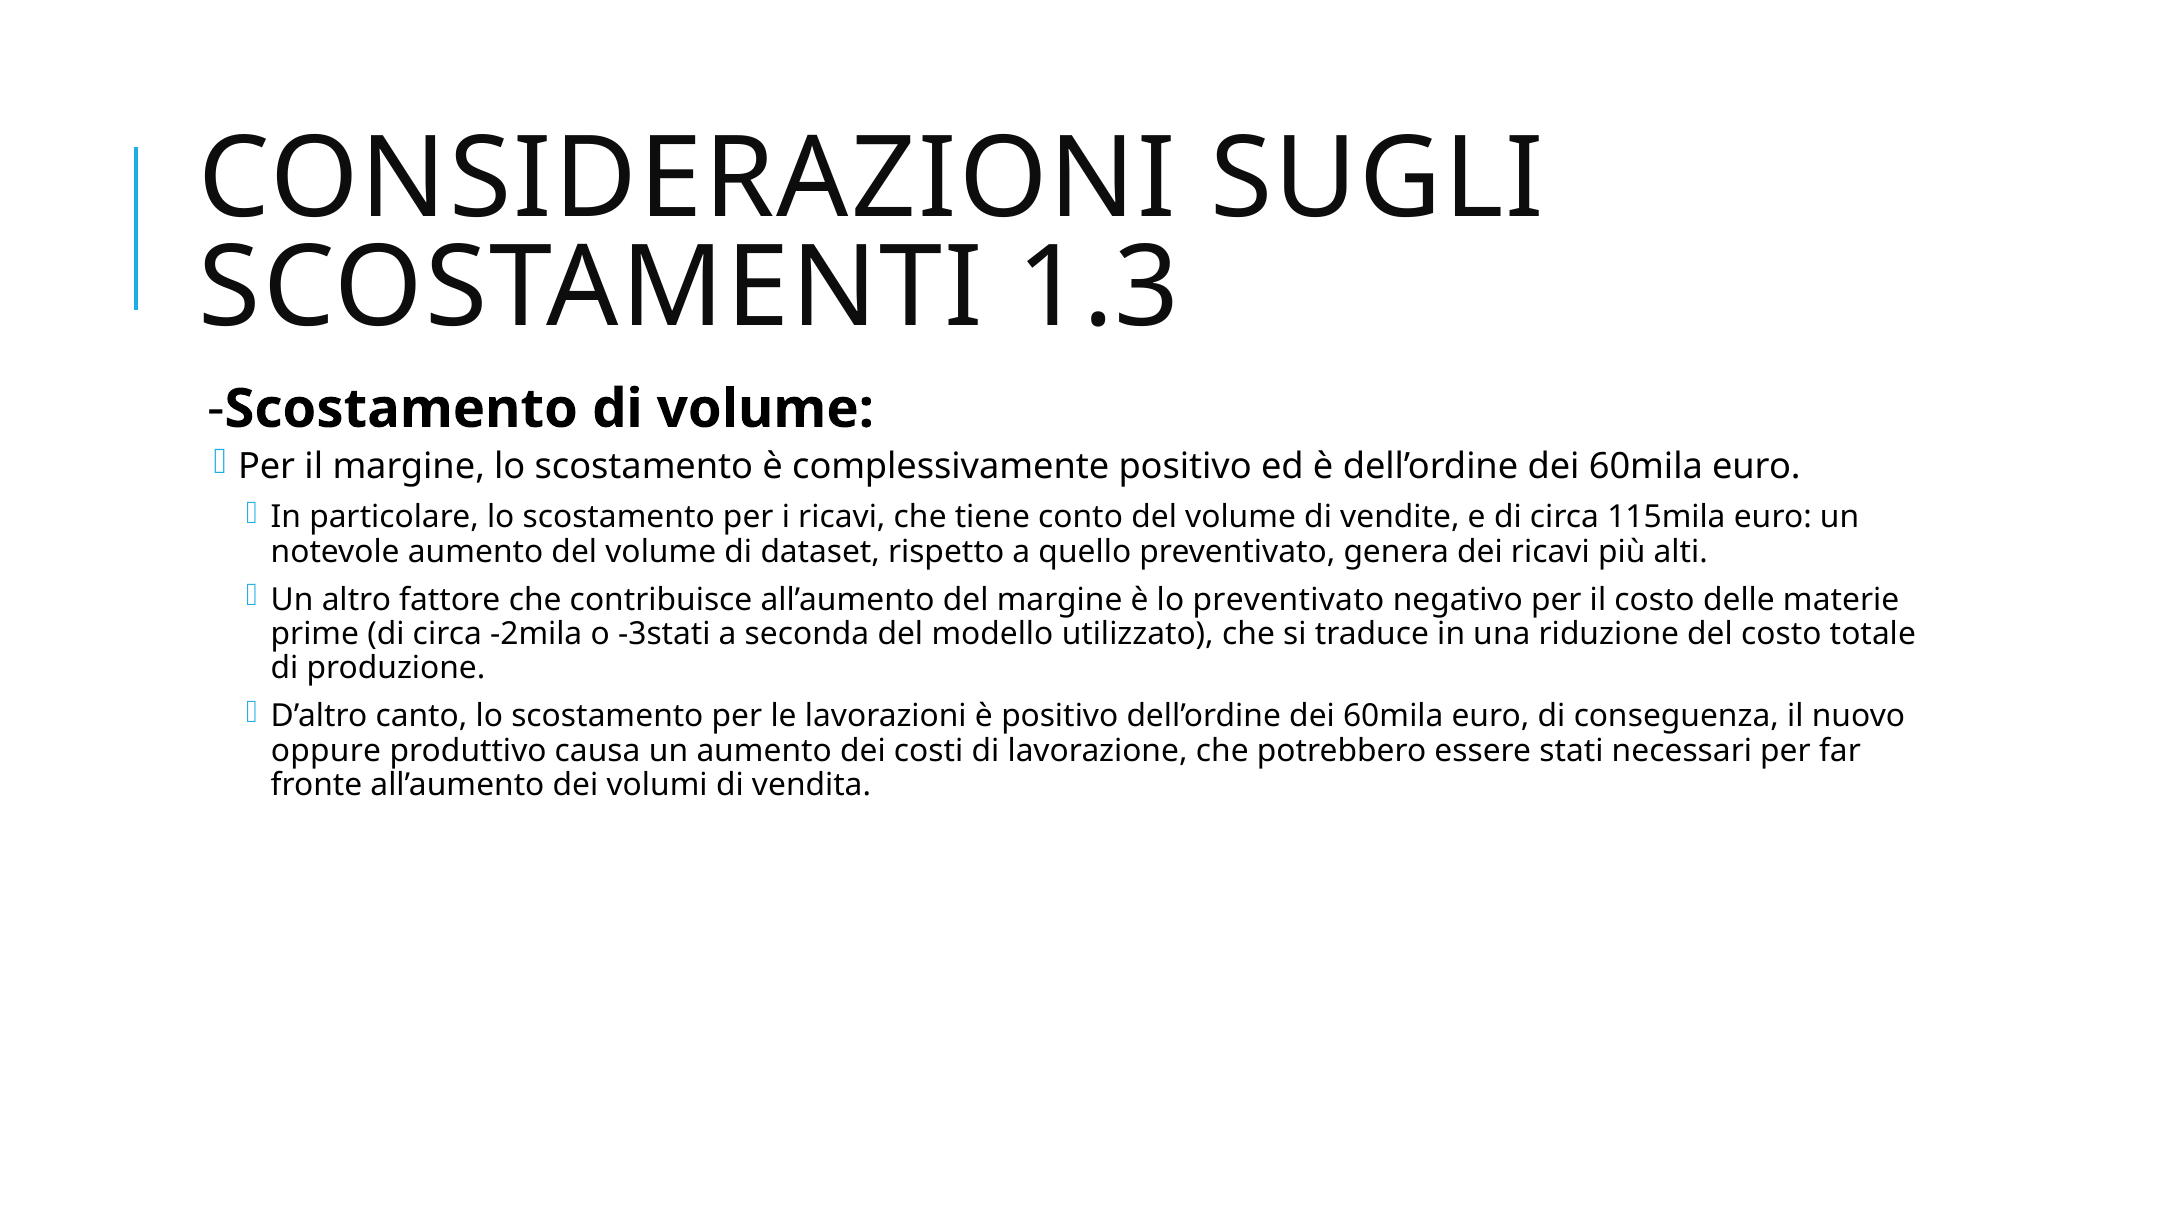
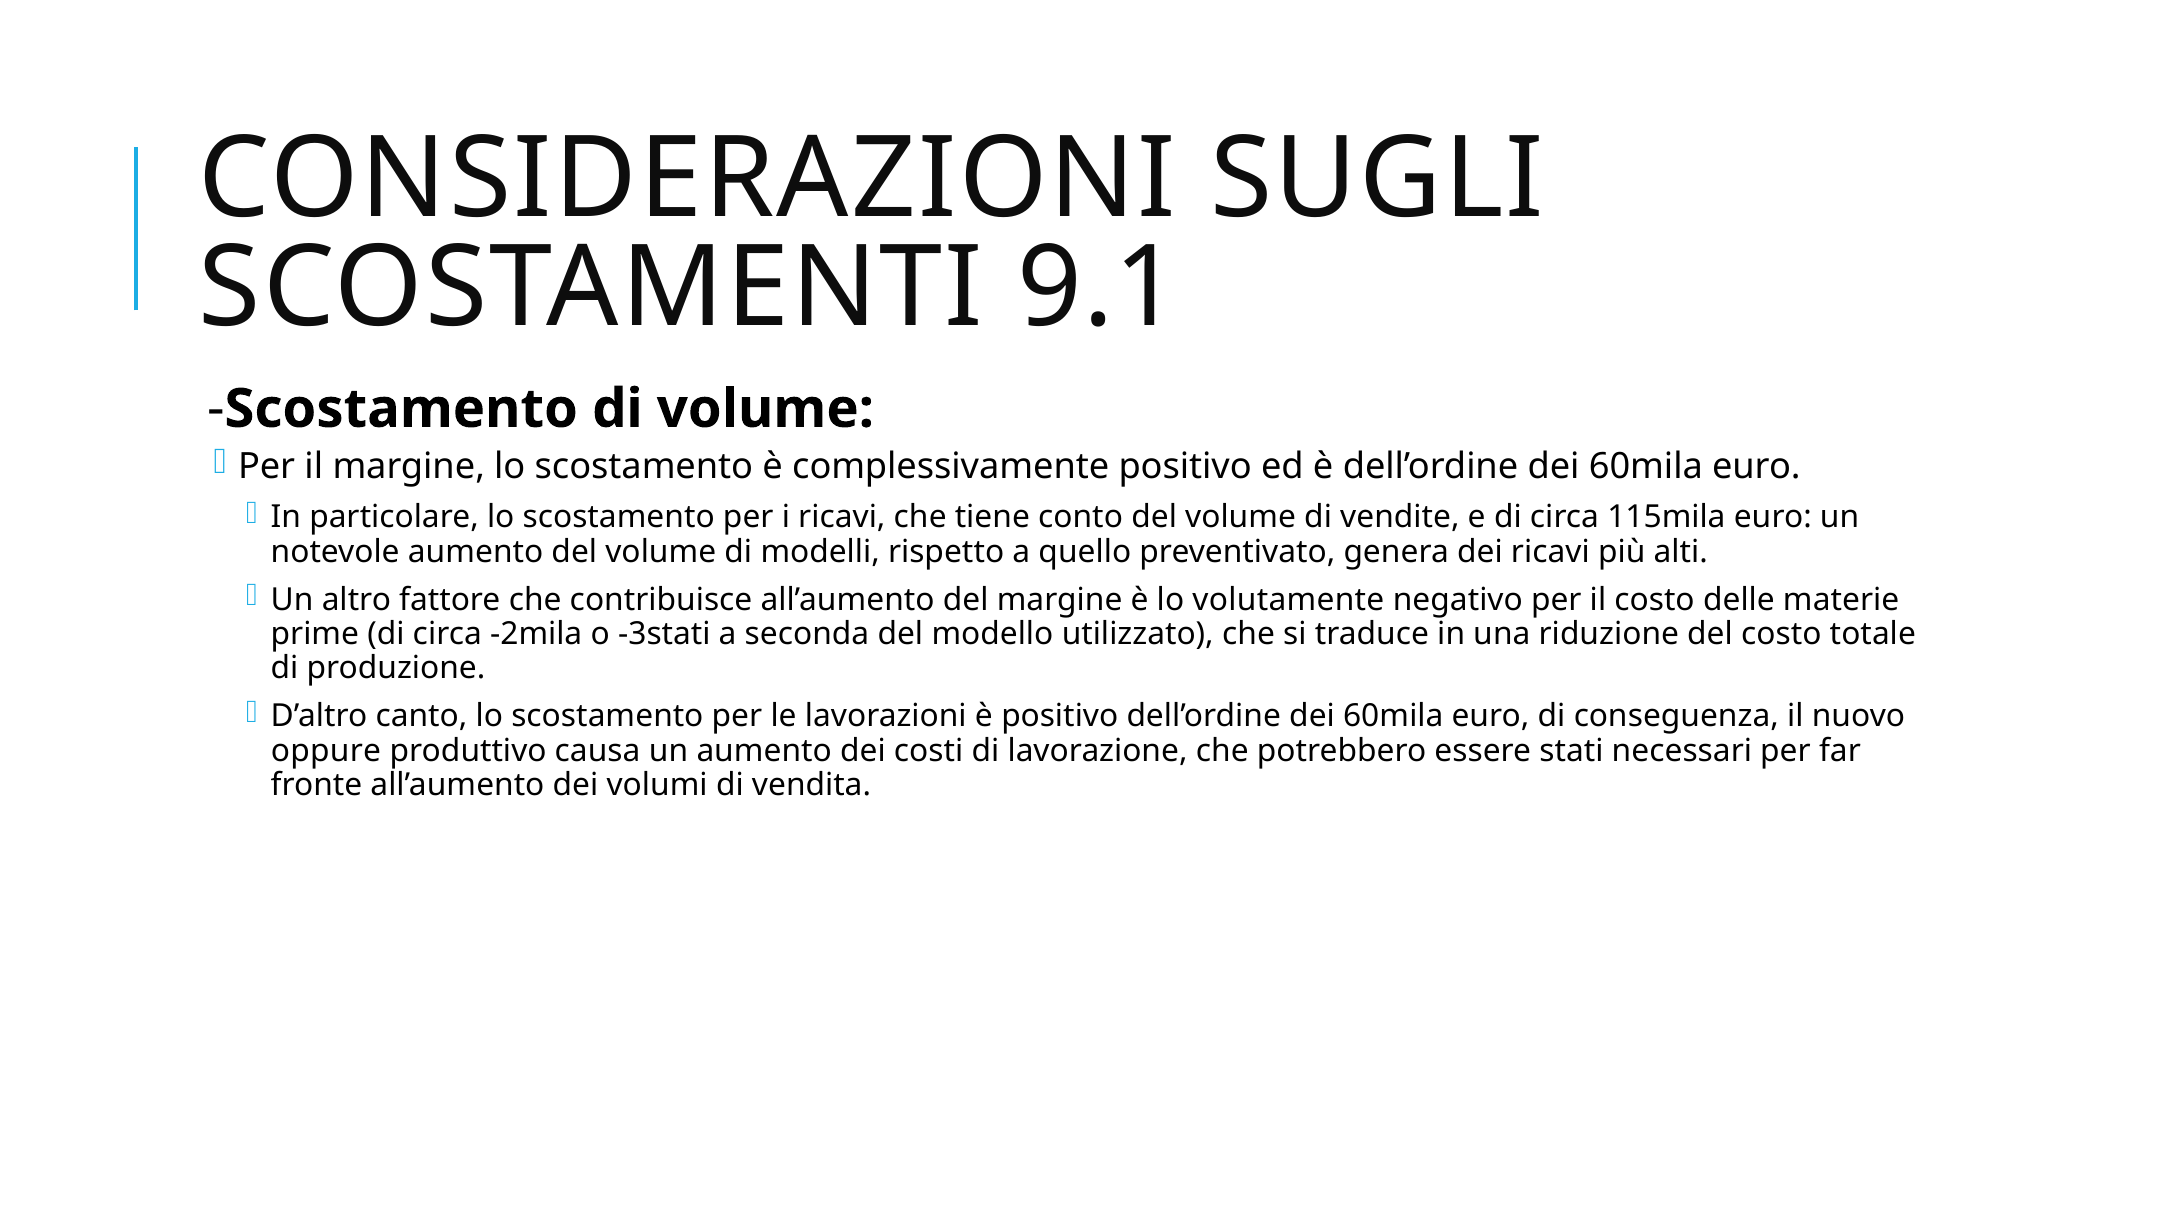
1.3: 1.3 -> 9.1 (1099, 288)
dataset: dataset -> modelli (820, 552)
lo preventivato: preventivato -> volutamente (1288, 600)
